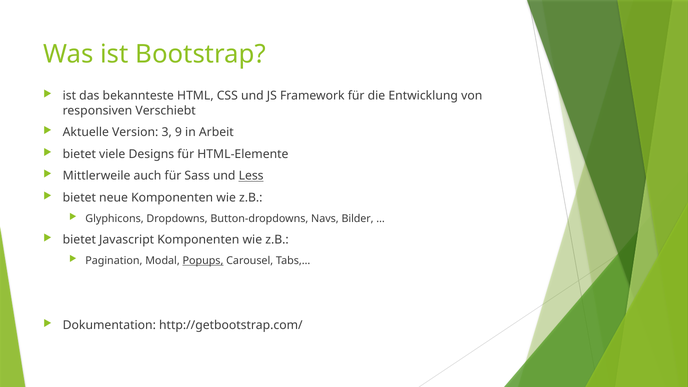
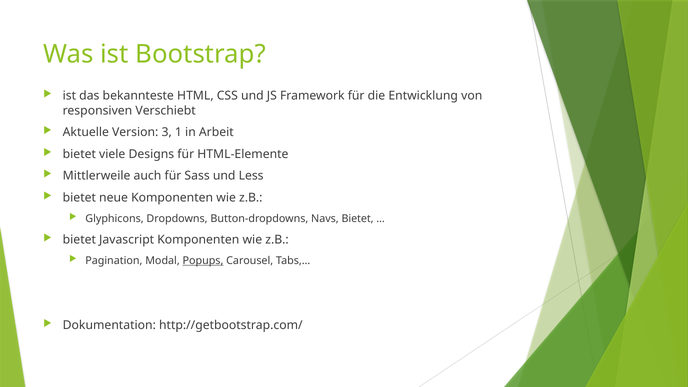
9: 9 -> 1 (178, 132)
Less underline: present -> none (251, 176)
Navs Bilder: Bilder -> Bietet (358, 219)
